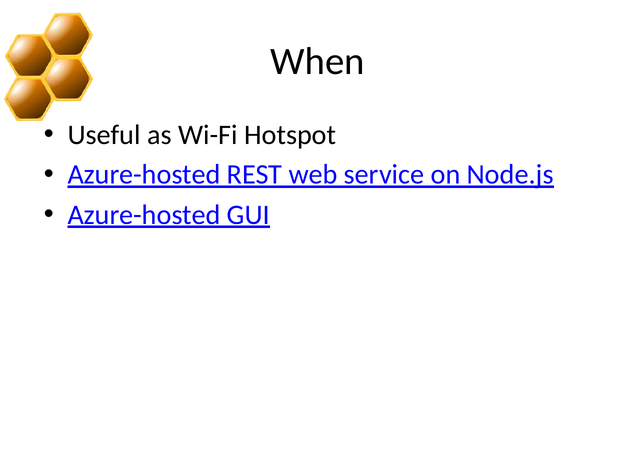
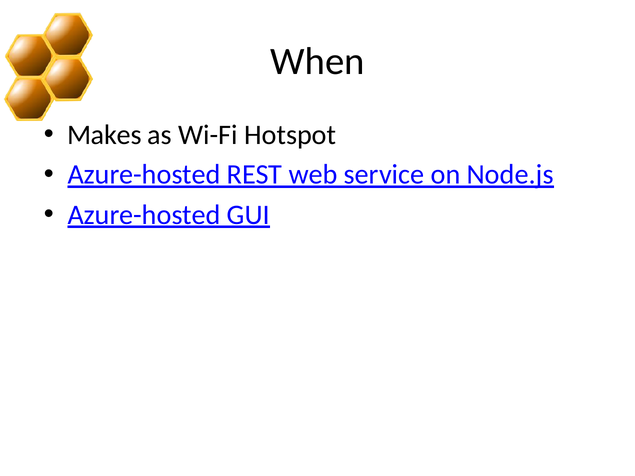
Useful: Useful -> Makes (104, 135)
